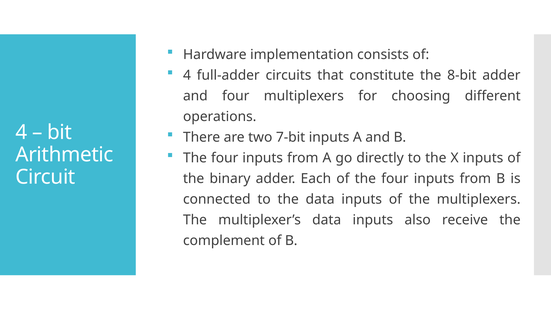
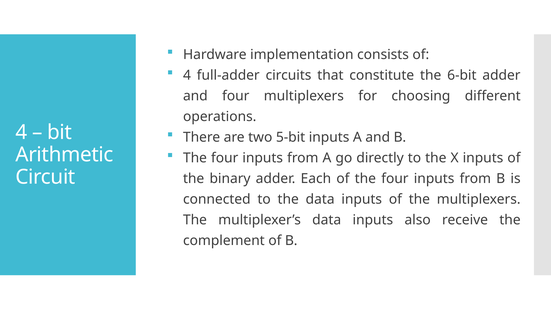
8-bit: 8-bit -> 6-bit (462, 75)
7-bit: 7-bit -> 5-bit (291, 137)
